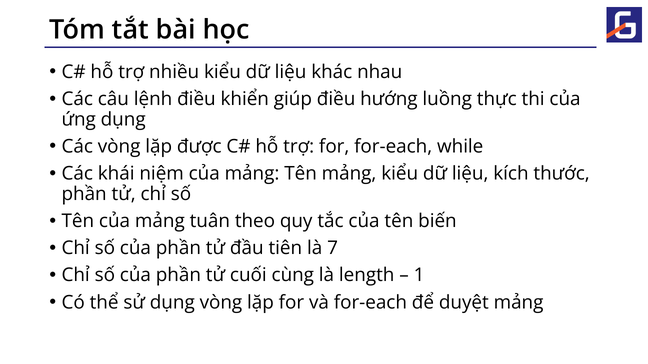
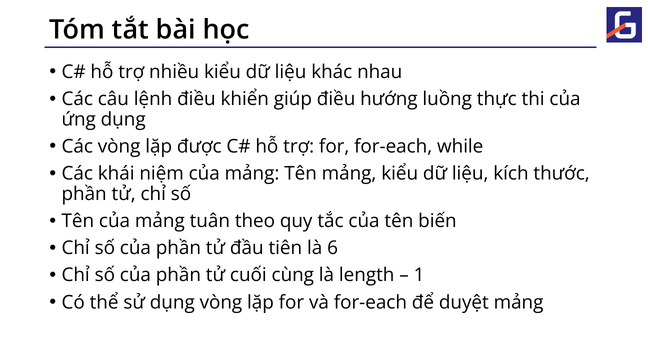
7: 7 -> 6 (333, 248)
